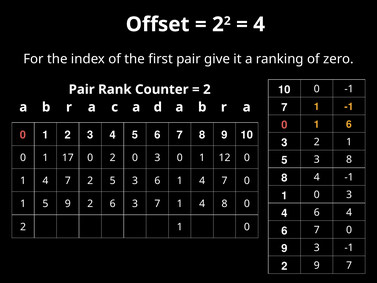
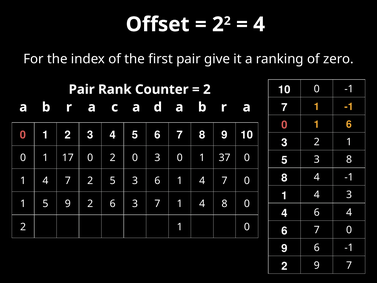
12: 12 -> 37 (225, 158)
0: 0 -> 4 (317, 195)
9 3: 3 -> 6 (317, 247)
